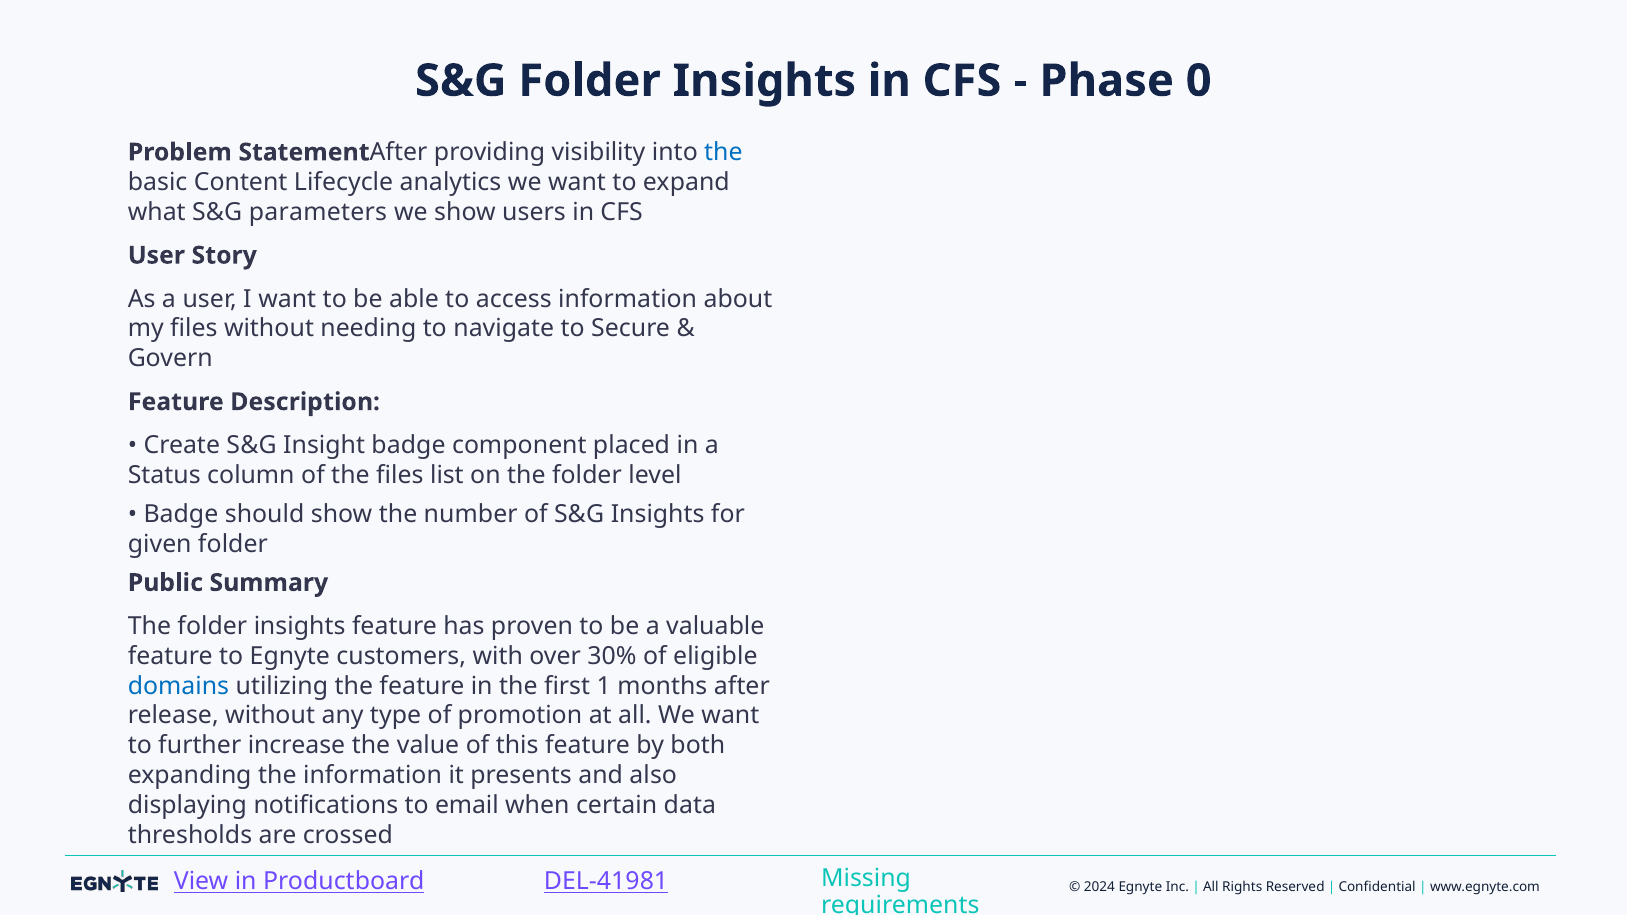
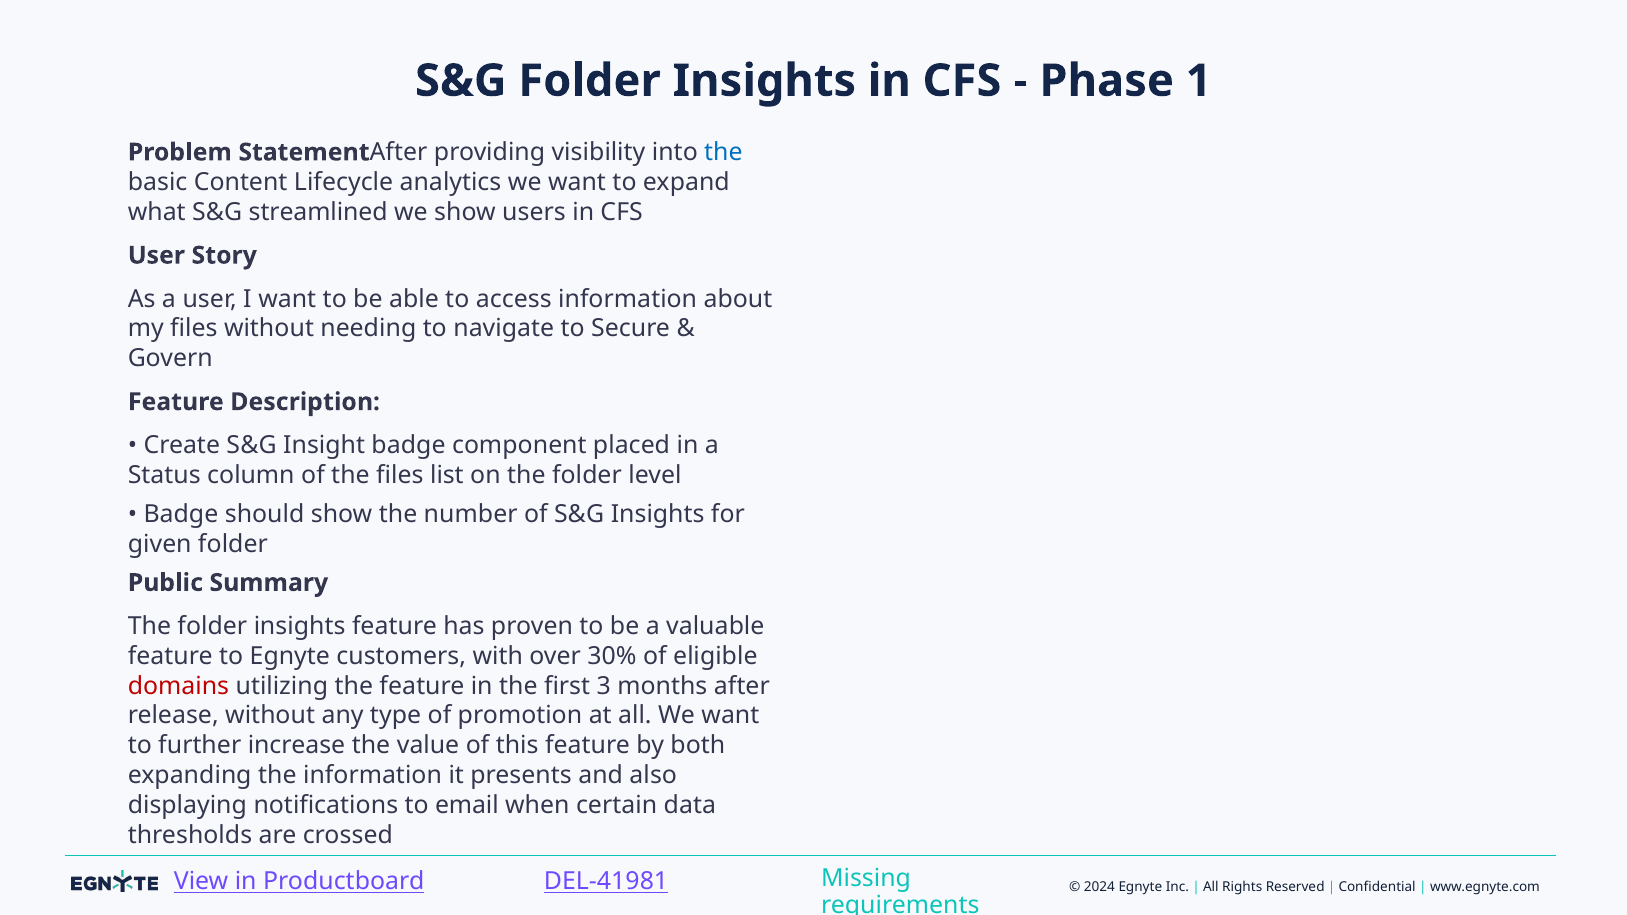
0: 0 -> 1 (1199, 81)
parameters: parameters -> streamlined (318, 212)
domains colour: blue -> red (178, 686)
1: 1 -> 3 (604, 686)
